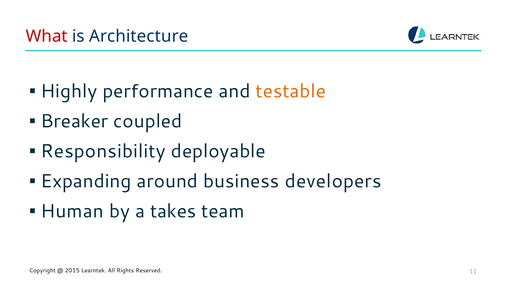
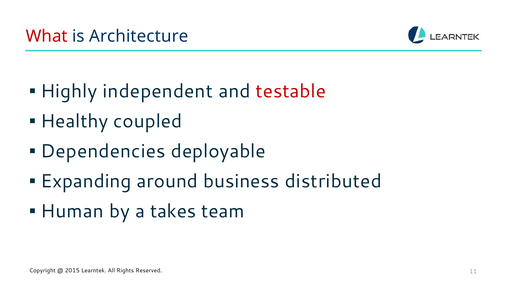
performance: performance -> independent (158, 91)
testable colour: orange -> red (291, 91)
Breaker: Breaker -> Healthy (74, 121)
Responsibility: Responsibility -> Dependencies (103, 151)
developers: developers -> distributed (333, 181)
